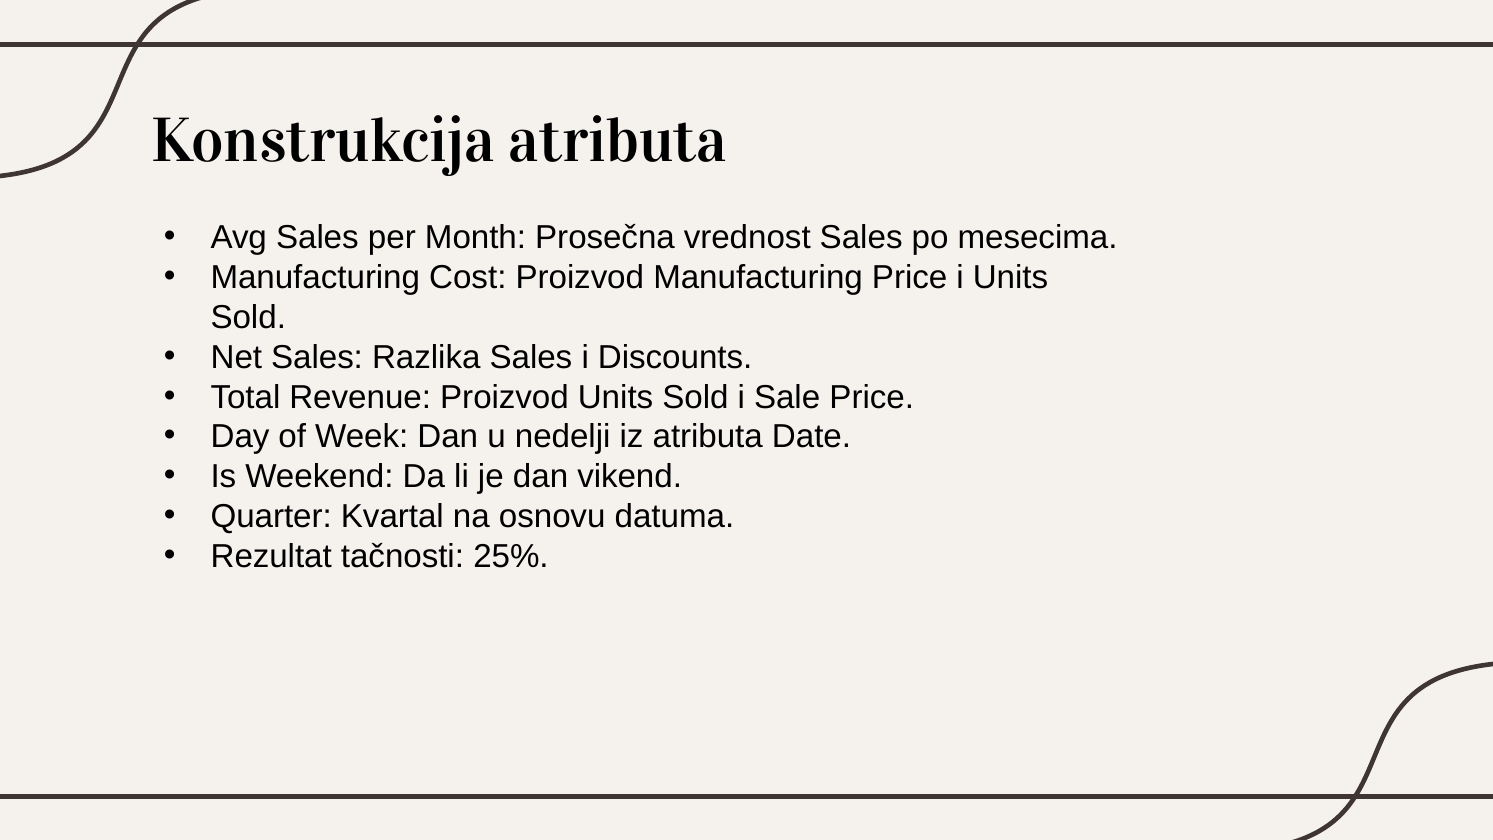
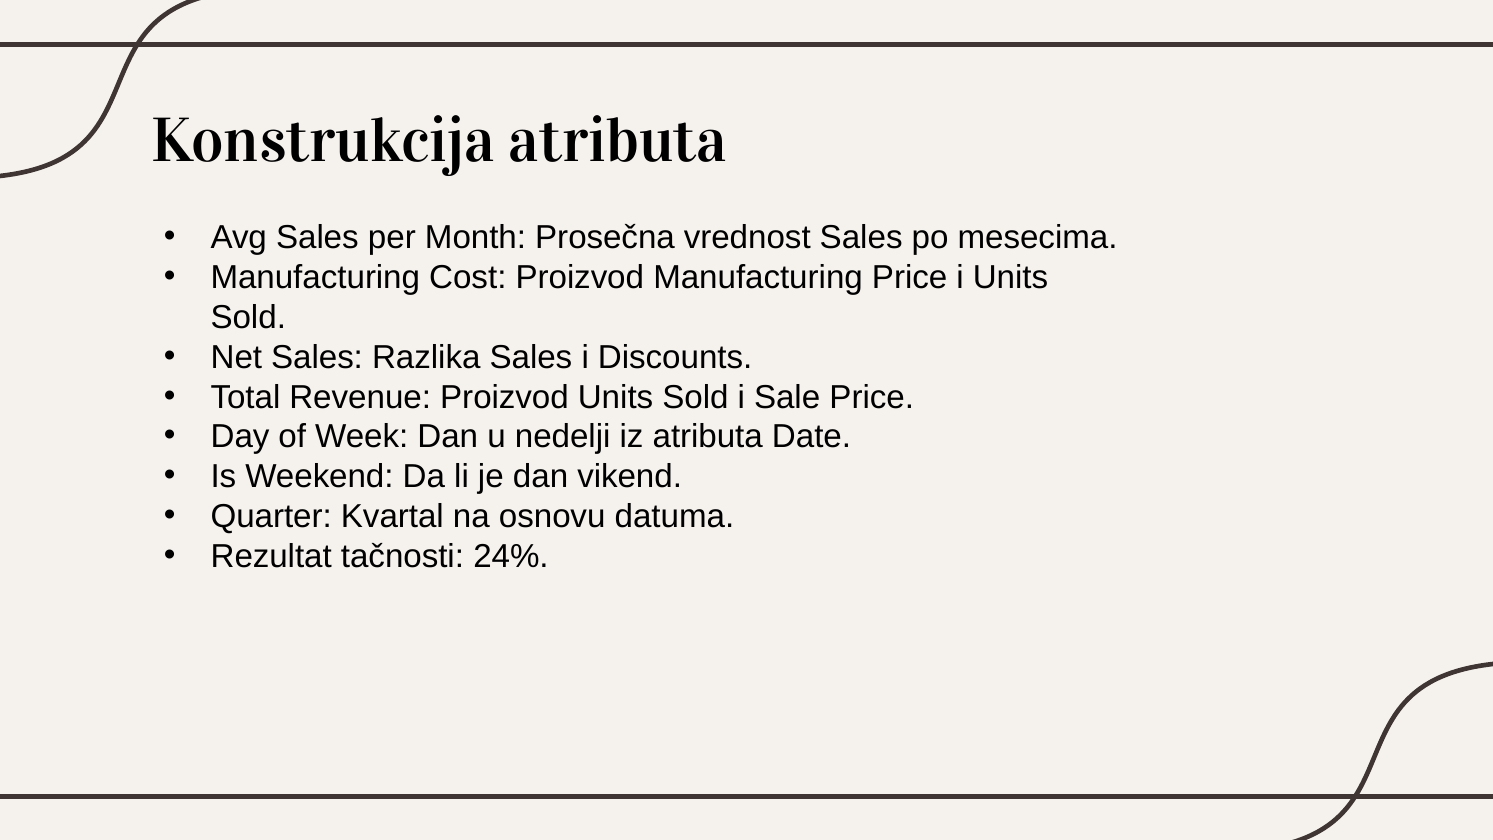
25%: 25% -> 24% (511, 556)
